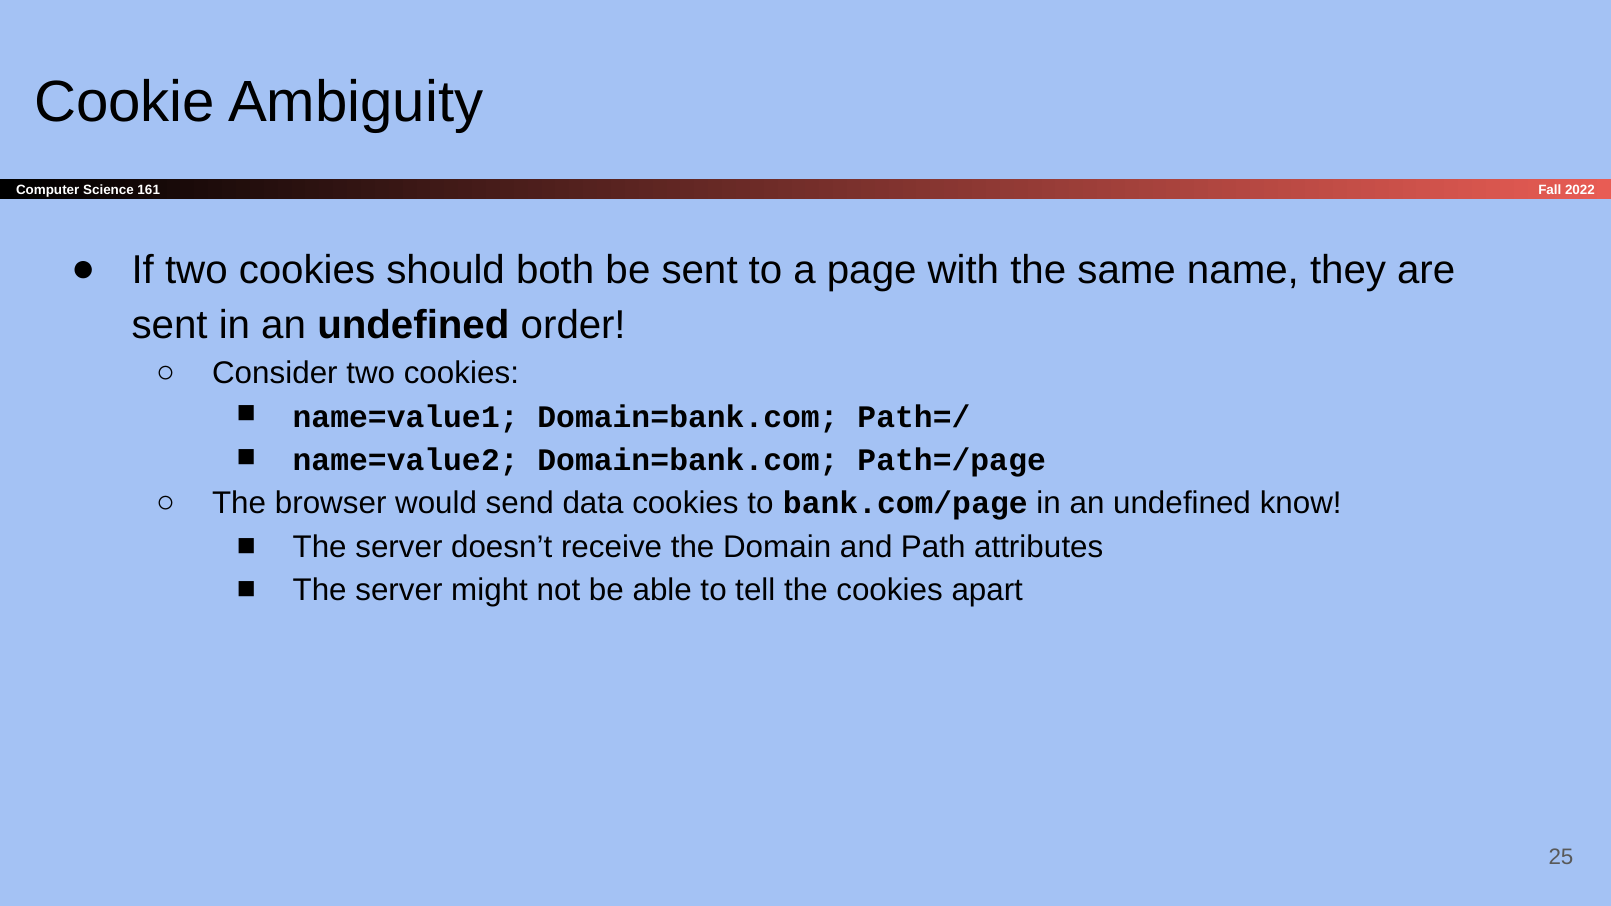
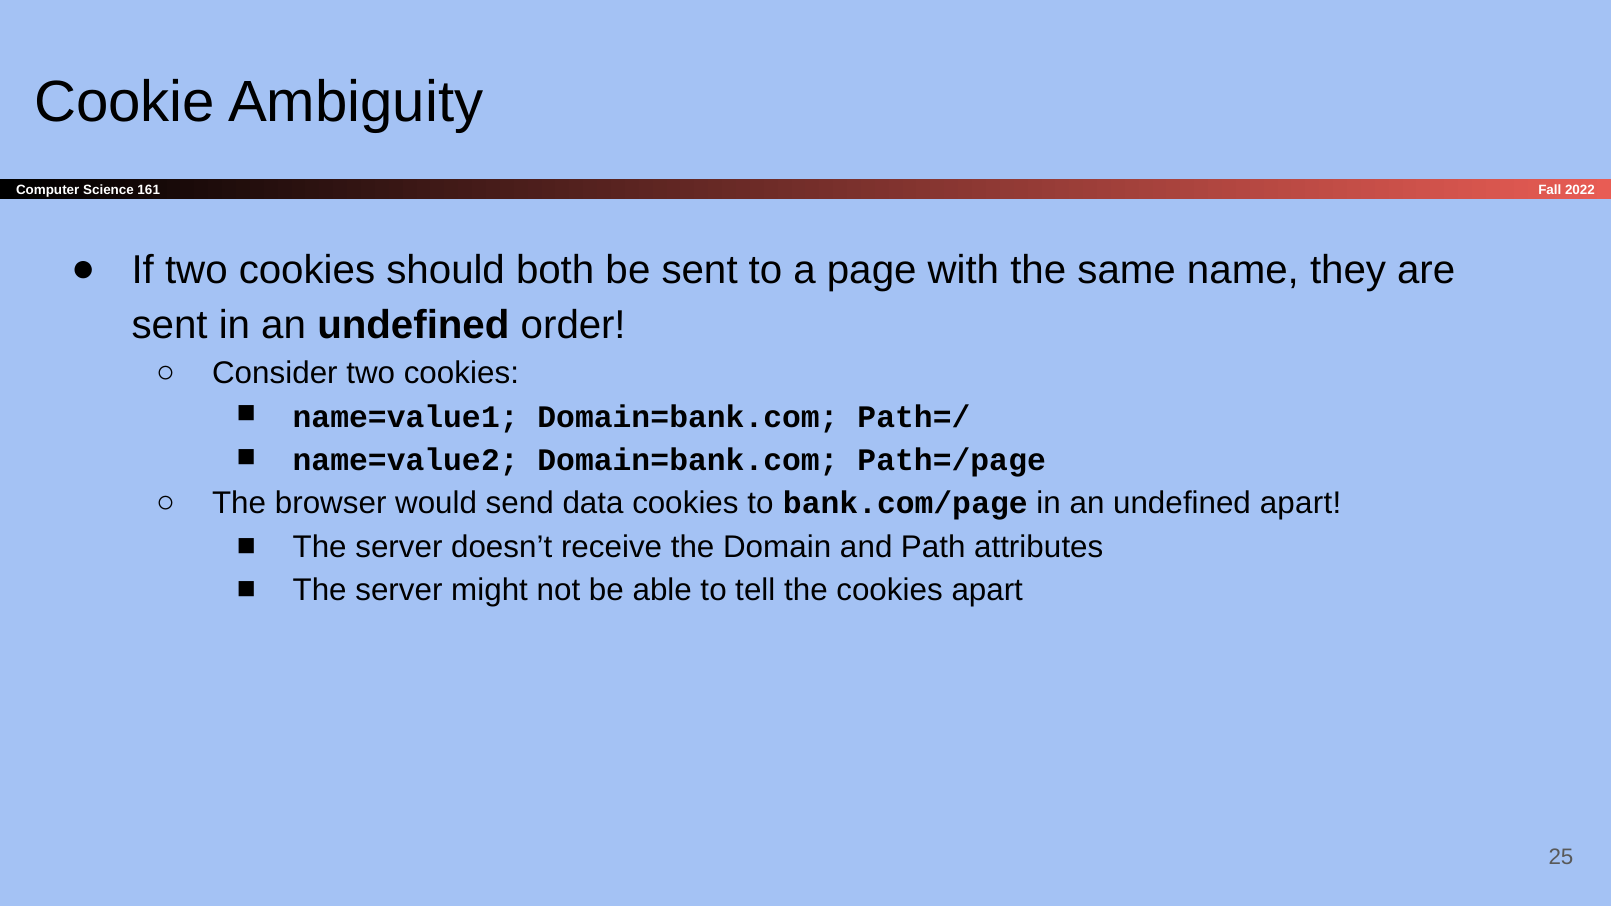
undefined know: know -> apart (1301, 504)
